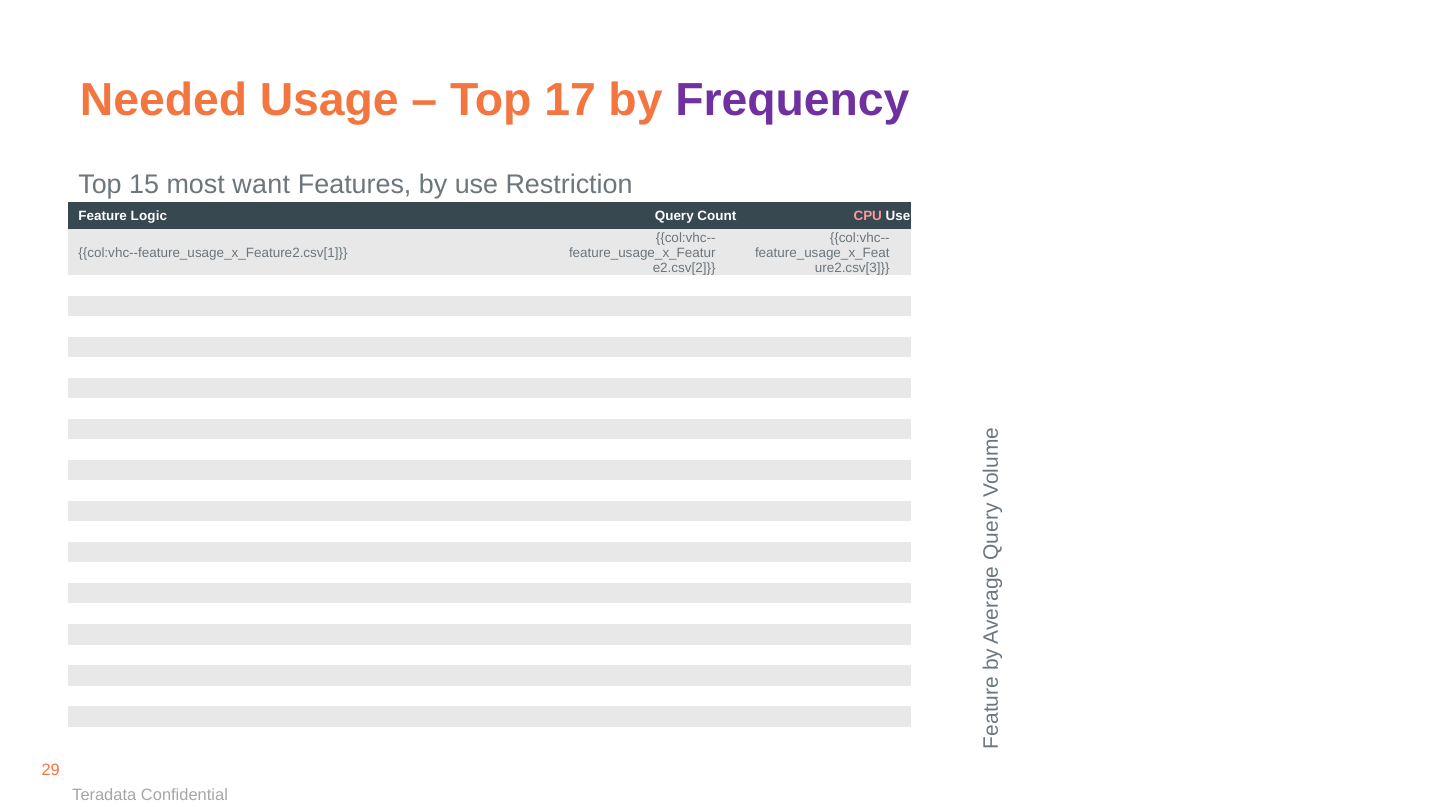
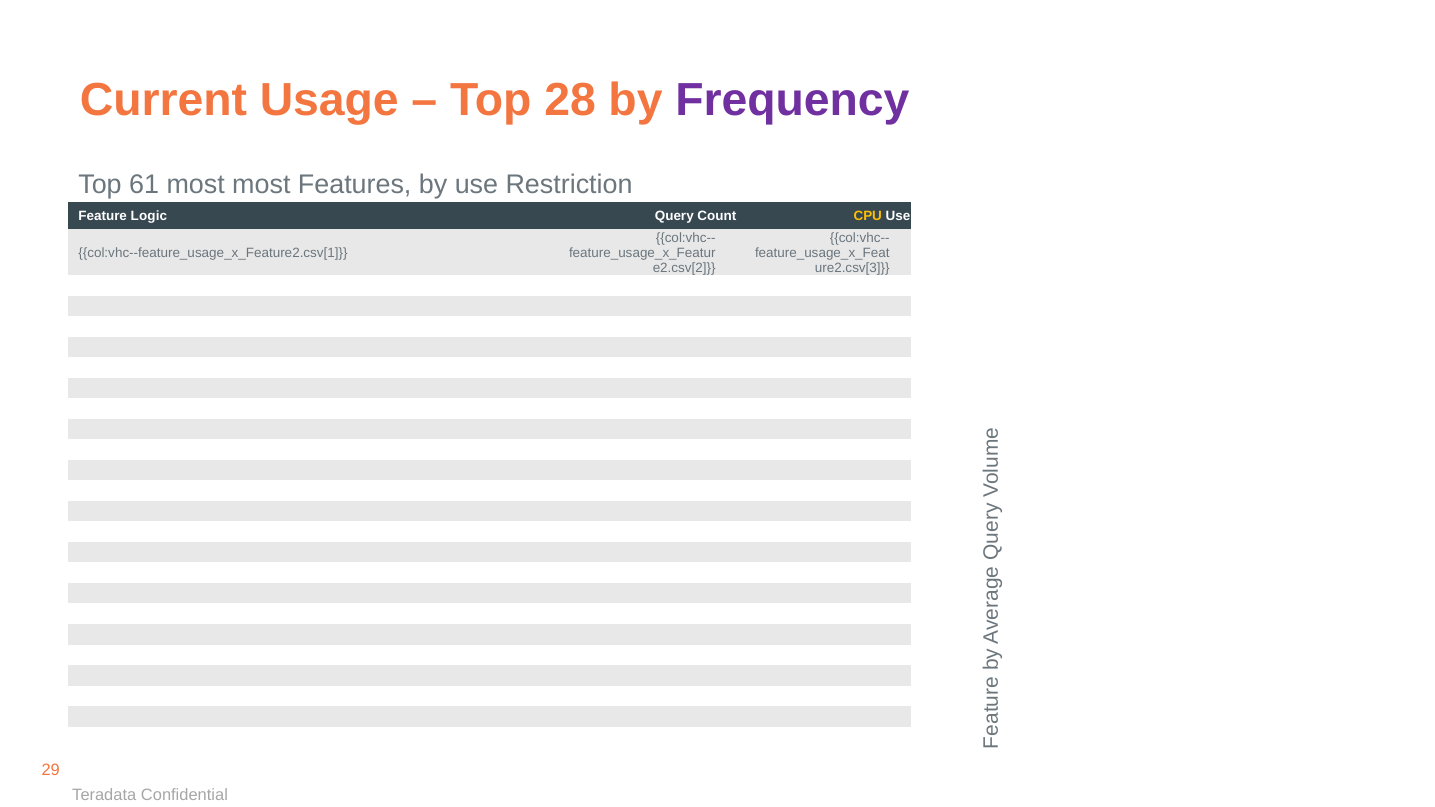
Needed: Needed -> Current (163, 100)
17: 17 -> 28 (570, 100)
15: 15 -> 61 (144, 185)
most want: want -> most (261, 185)
CPU colour: pink -> yellow (868, 217)
